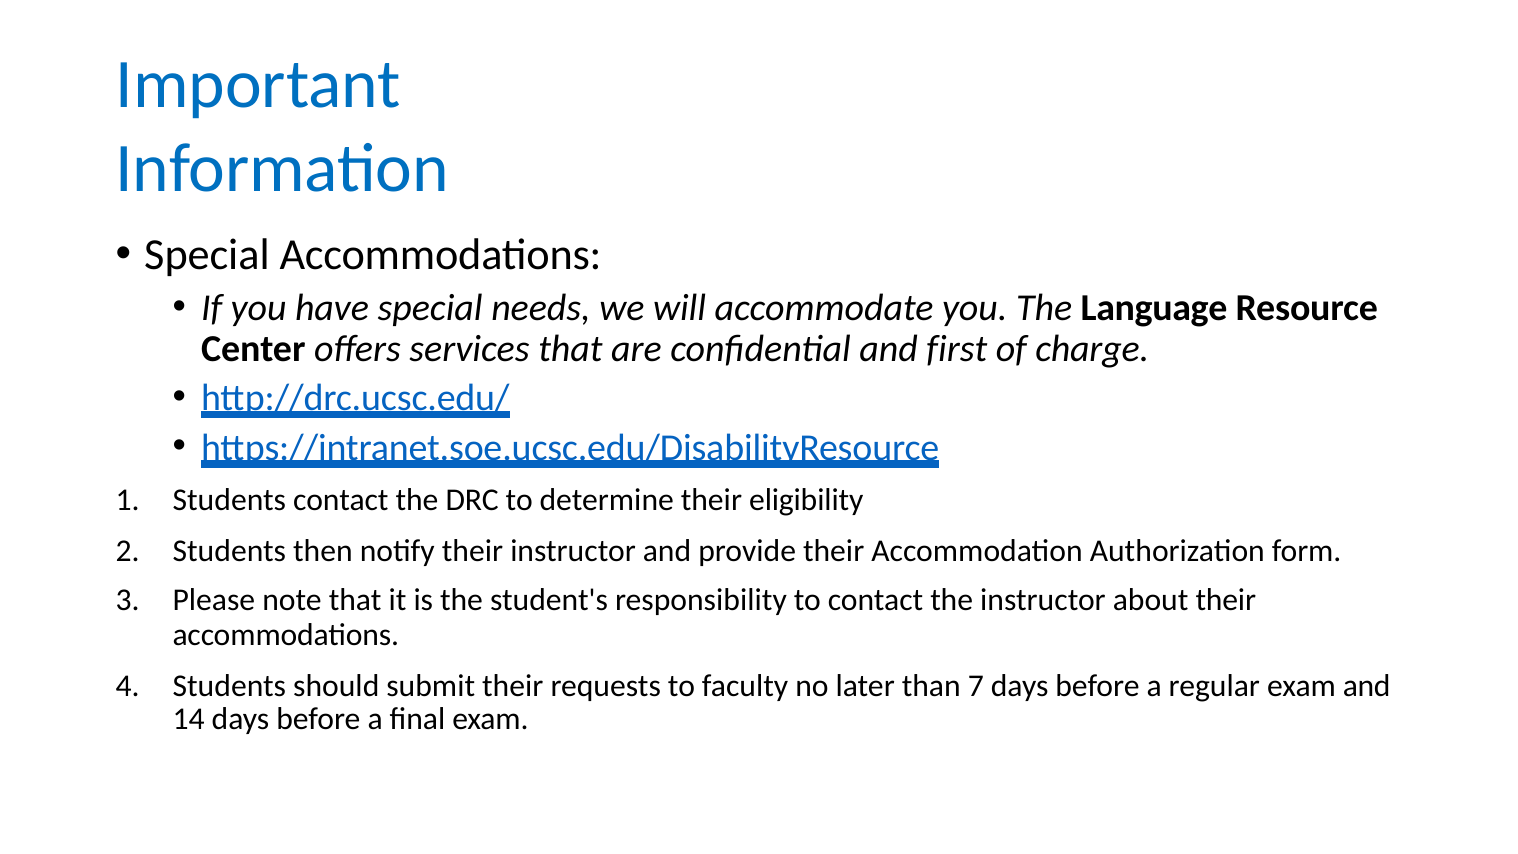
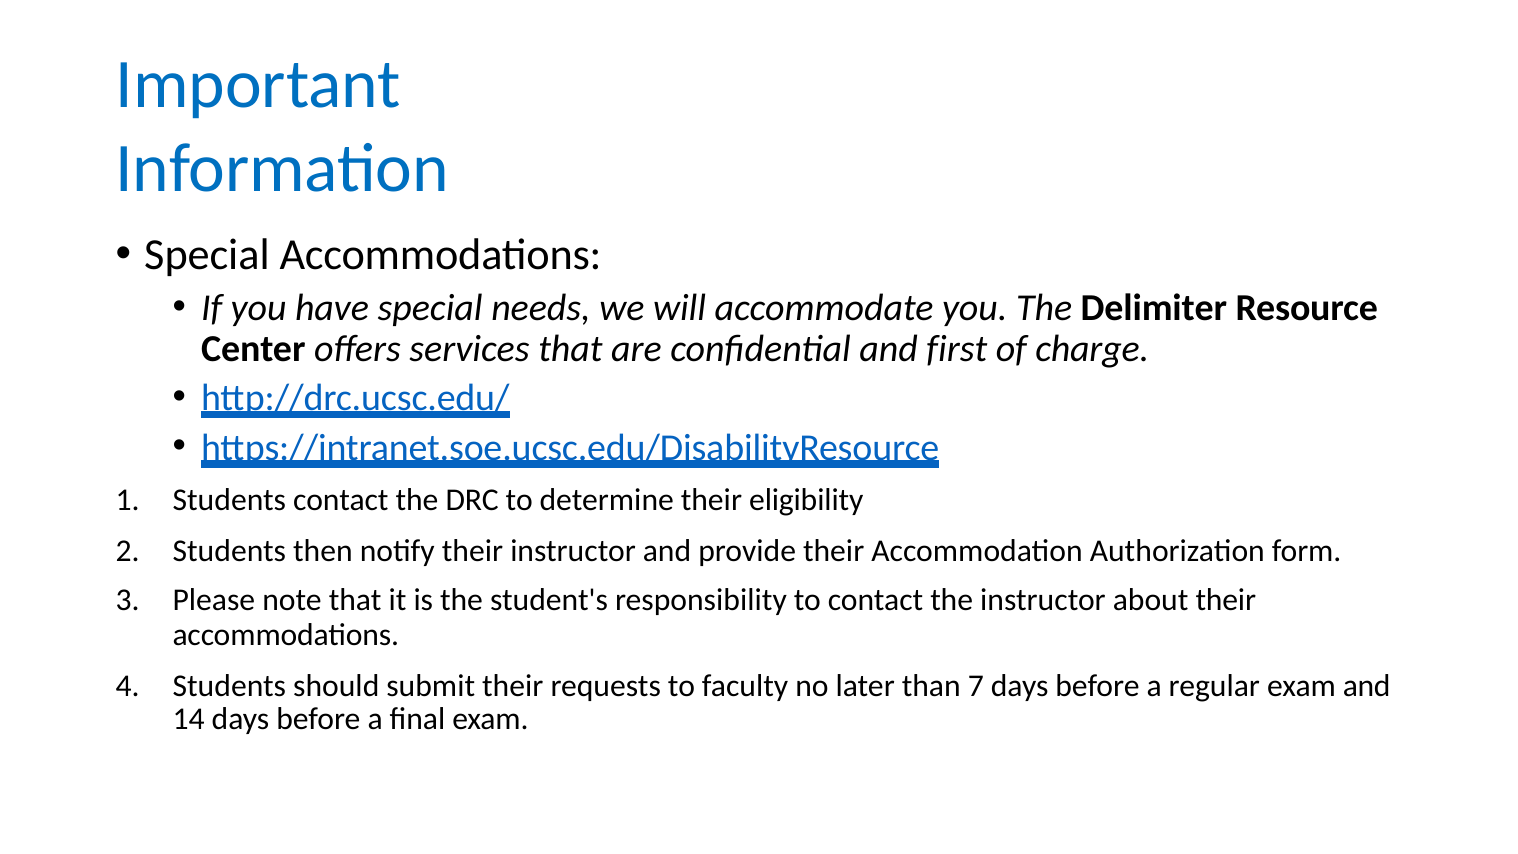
Language: Language -> Delimiter (1154, 308)
